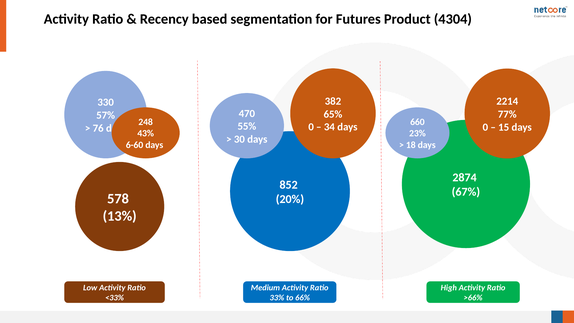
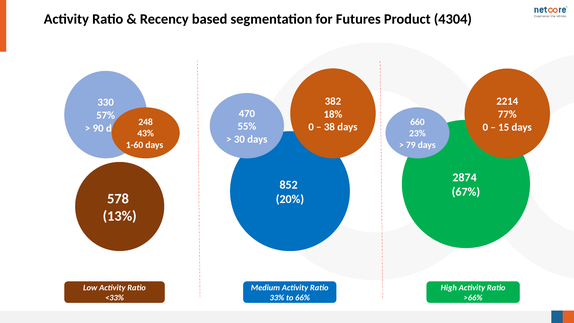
65%: 65% -> 18% (333, 114)
34: 34 -> 38 (329, 127)
76: 76 -> 90 (98, 128)
6-60: 6-60 -> 1-60 (135, 145)
18: 18 -> 79 (411, 145)
